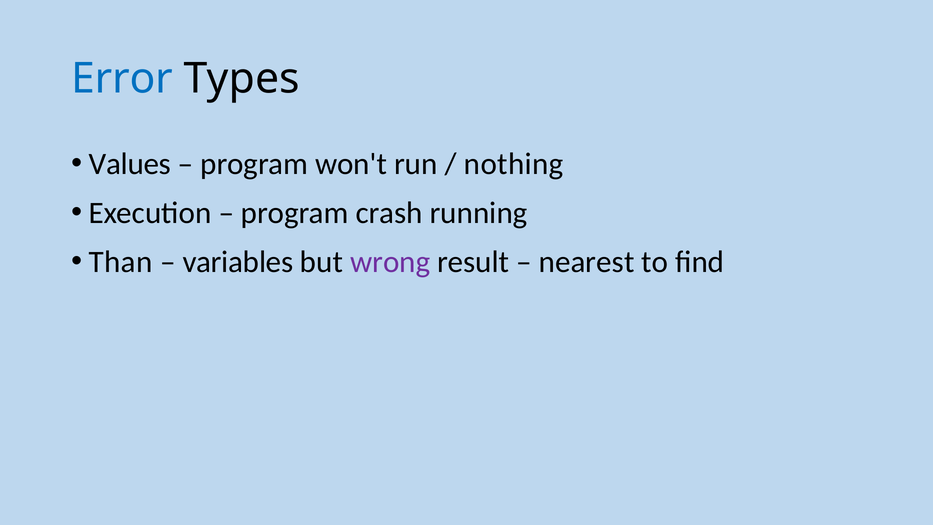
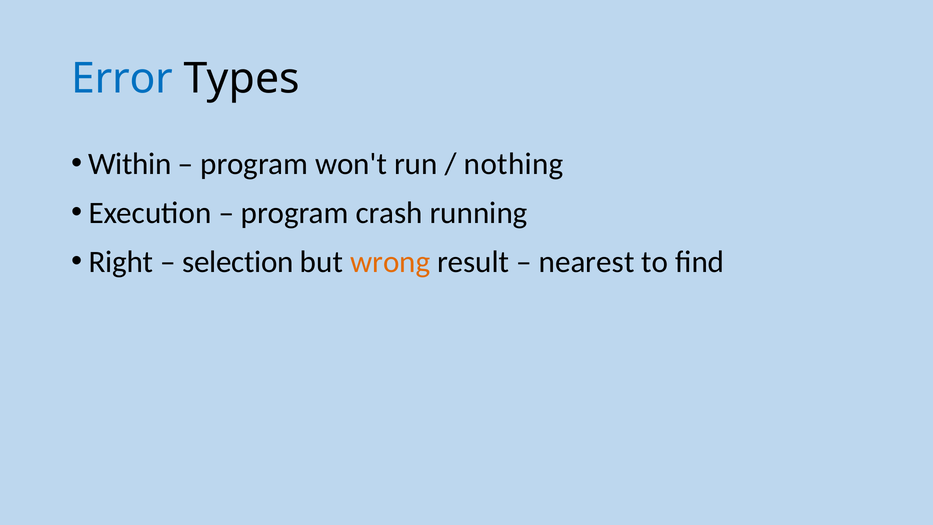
Values: Values -> Within (130, 164)
Than: Than -> Right (121, 262)
variables: variables -> selection (238, 262)
wrong colour: purple -> orange (390, 262)
